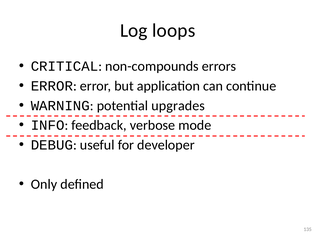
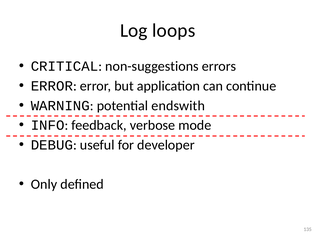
non-compounds: non-compounds -> non-suggestions (152, 66)
upgrades: upgrades -> endswith (178, 106)
